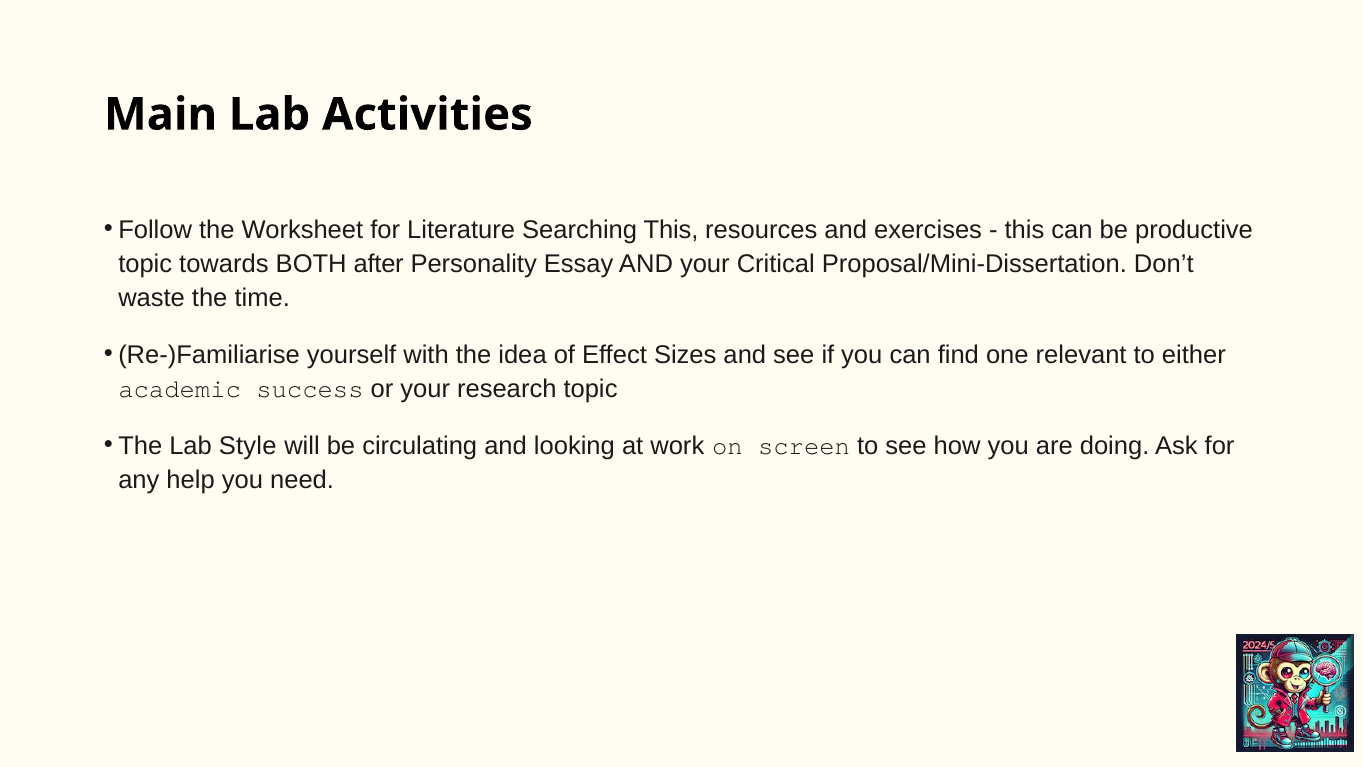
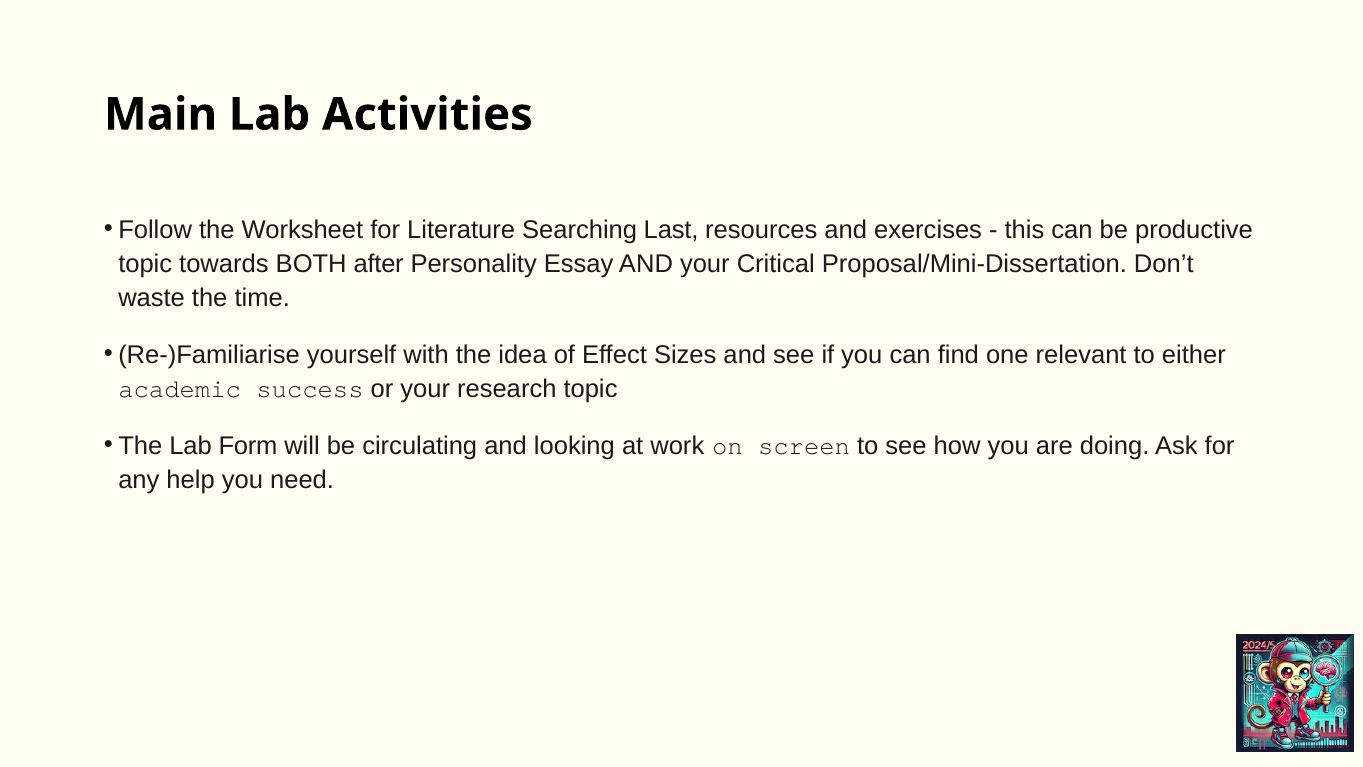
Searching This: This -> Last (671, 230)
Style: Style -> Form (248, 446)
